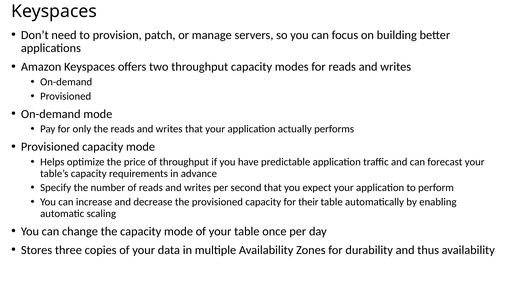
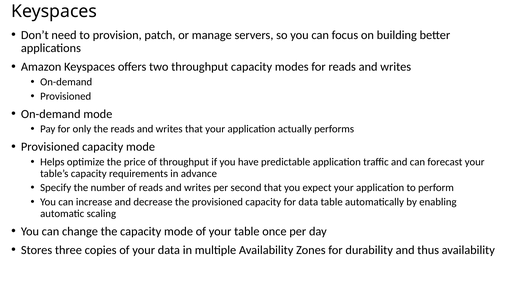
for their: their -> data (308, 202)
